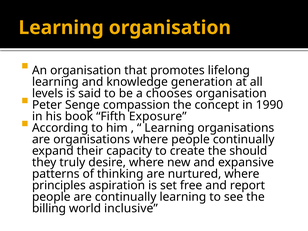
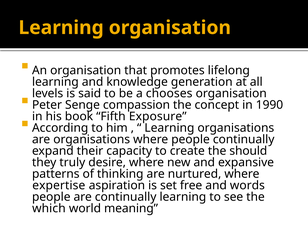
principles: principles -> expertise (59, 186)
report: report -> words (247, 186)
billing: billing -> which (49, 209)
inclusive: inclusive -> meaning (131, 209)
